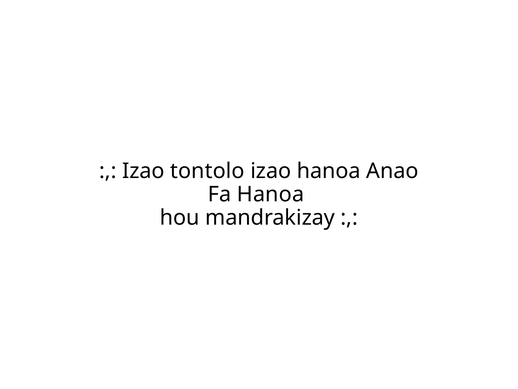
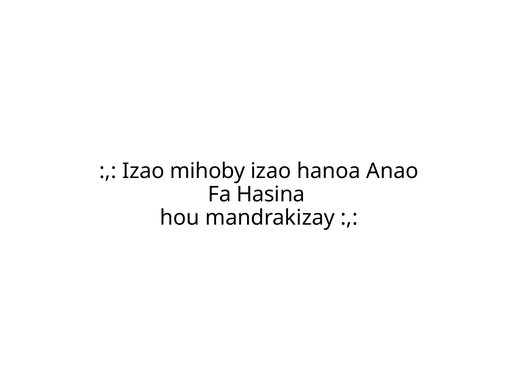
tontolo: tontolo -> mihoby (208, 171)
Fa Hanoa: Hanoa -> Hasina (271, 194)
